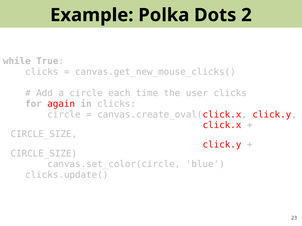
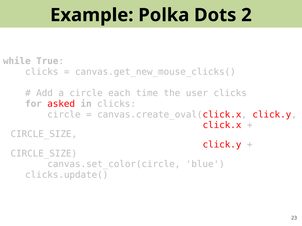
again: again -> asked (61, 104)
